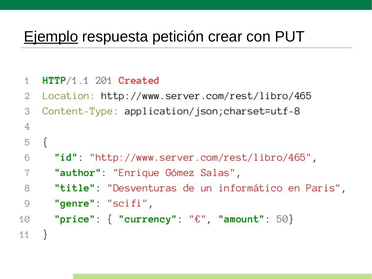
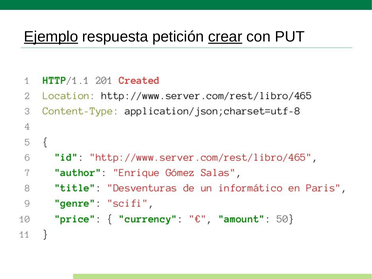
crear underline: none -> present (225, 37)
